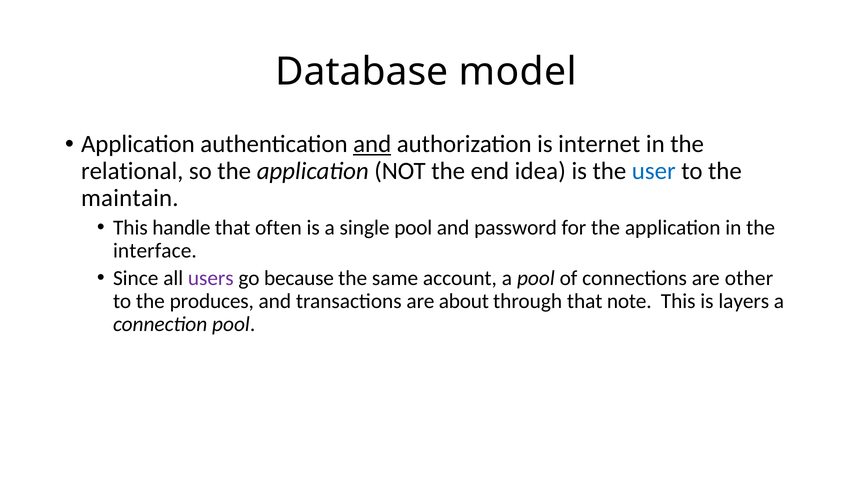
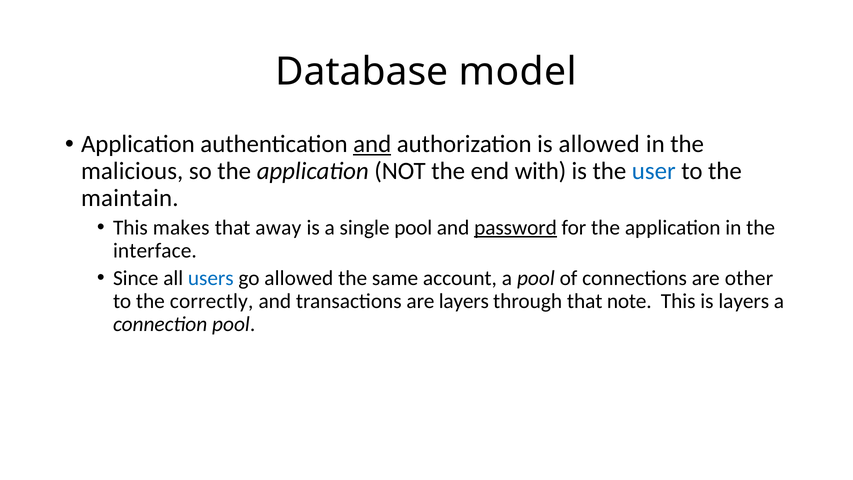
is internet: internet -> allowed (599, 144)
relational: relational -> malicious (132, 171)
idea: idea -> with (540, 171)
handle: handle -> makes (181, 227)
often: often -> away (278, 227)
password underline: none -> present (516, 227)
users colour: purple -> blue (211, 278)
go because: because -> allowed (299, 278)
produces: produces -> correctly (212, 301)
are about: about -> layers (464, 301)
